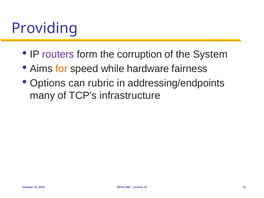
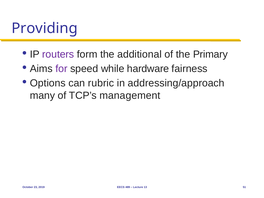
corruption: corruption -> additional (139, 54)
System: System -> Primary (210, 54)
for colour: orange -> purple (61, 69)
addressing/endpoints: addressing/endpoints -> addressing/approach (176, 83)
infrastructure: infrastructure -> management (130, 96)
